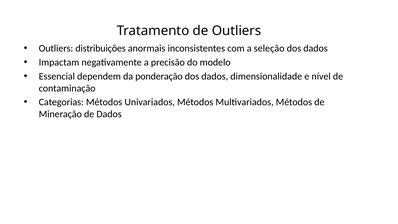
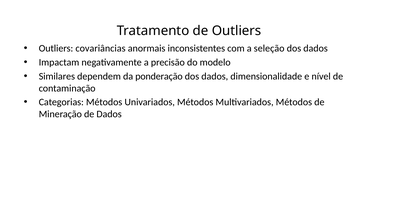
distribuições: distribuições -> covariâncias (100, 48)
Essencial: Essencial -> Similares (57, 76)
